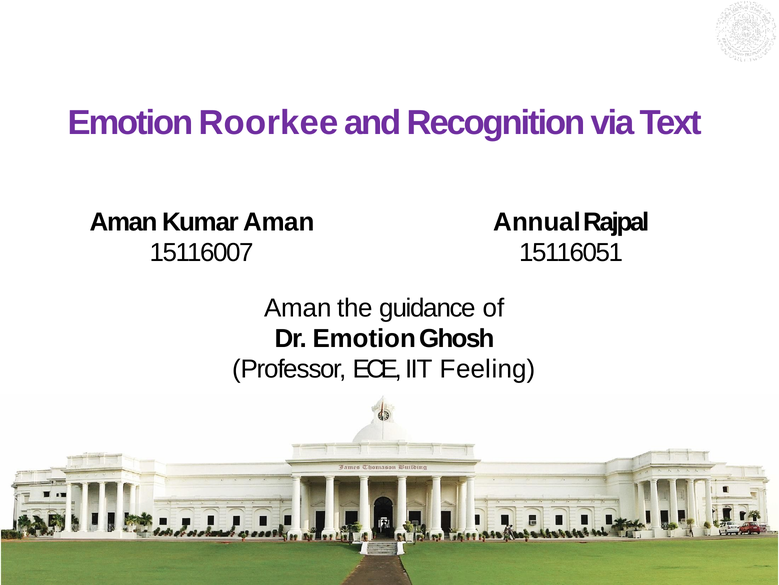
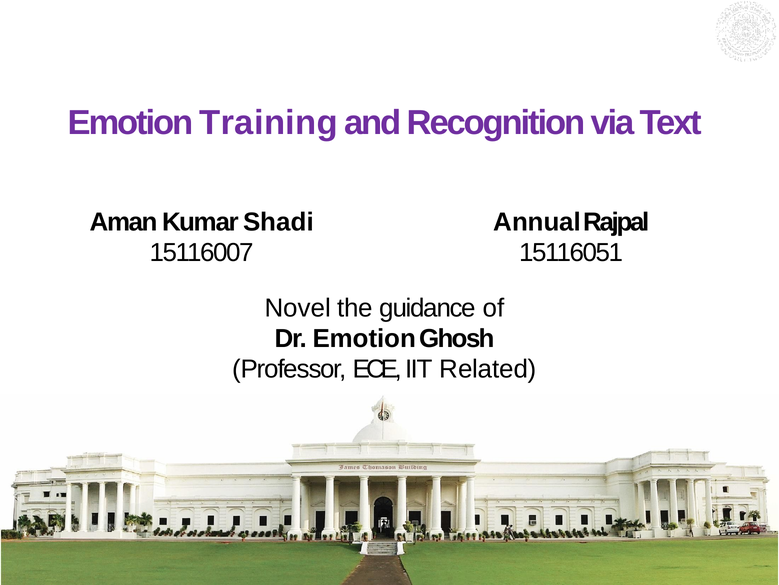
Roorkee: Roorkee -> Training (269, 123)
Kumar Aman: Aman -> Shadi (279, 222)
Aman: Aman -> Novel (298, 308)
Feeling: Feeling -> Related (488, 369)
